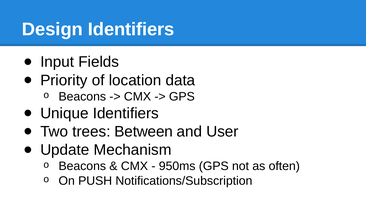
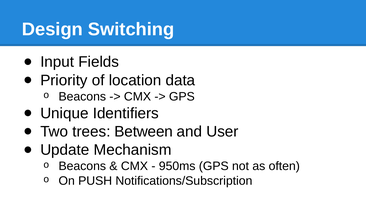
Design Identifiers: Identifiers -> Switching (131, 29)
